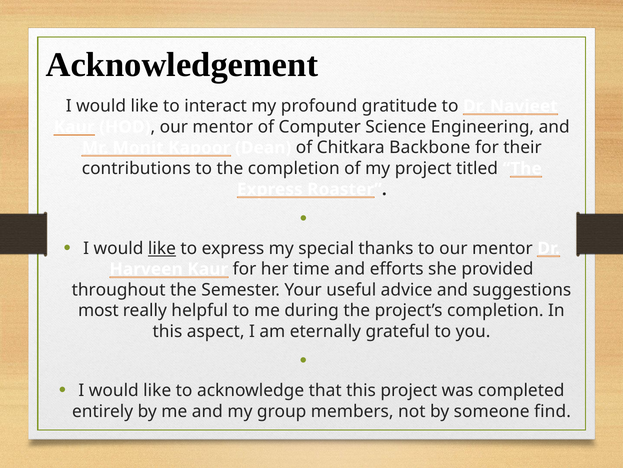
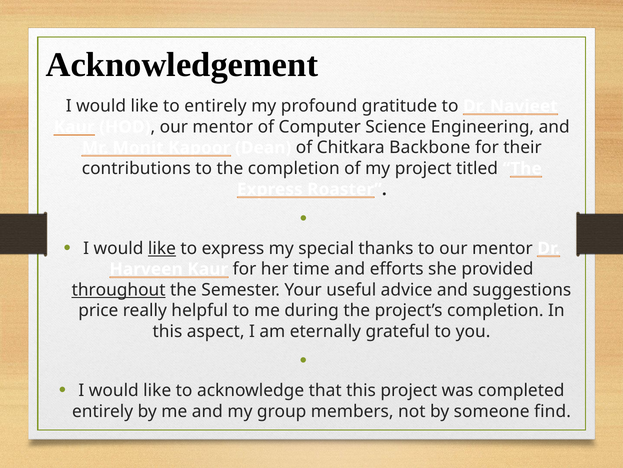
to interact: interact -> entirely (215, 106)
throughout underline: none -> present (119, 289)
most: most -> price (98, 310)
